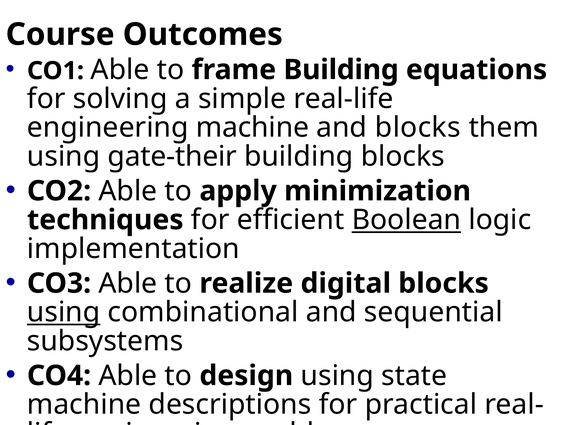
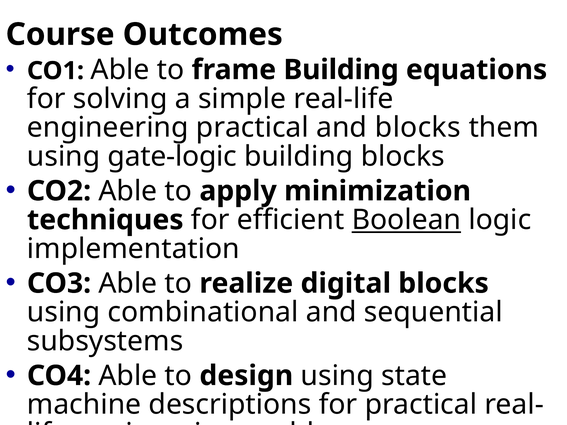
engineering machine: machine -> practical (252, 128)
gate-their: gate-their -> gate-logic (172, 157)
using underline: present -> none (64, 312)
